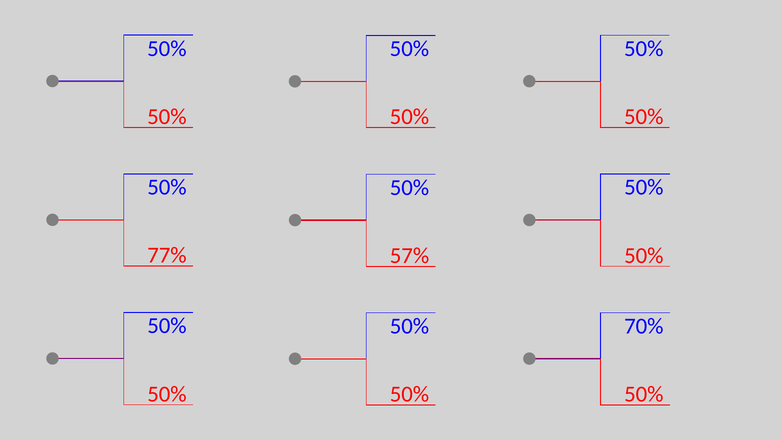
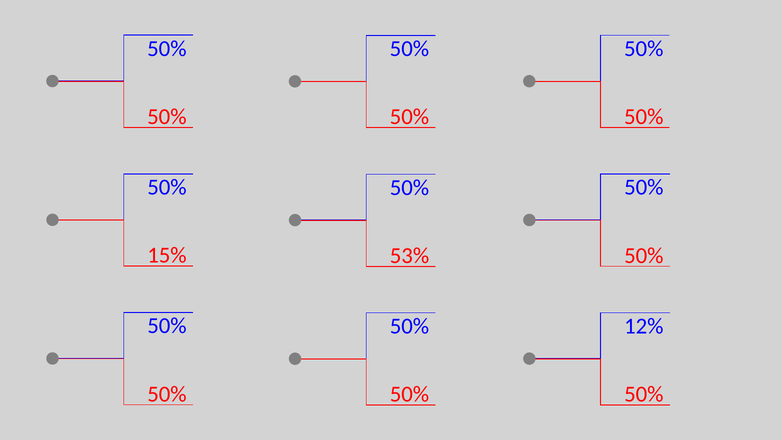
77%: 77% -> 15% (167, 255)
57%: 57% -> 53% (409, 256)
70%: 70% -> 12% (644, 326)
